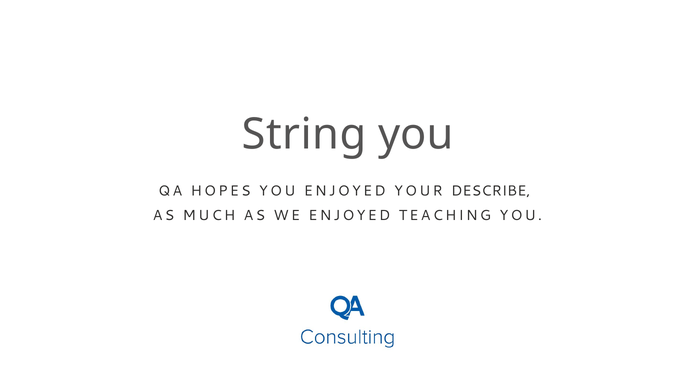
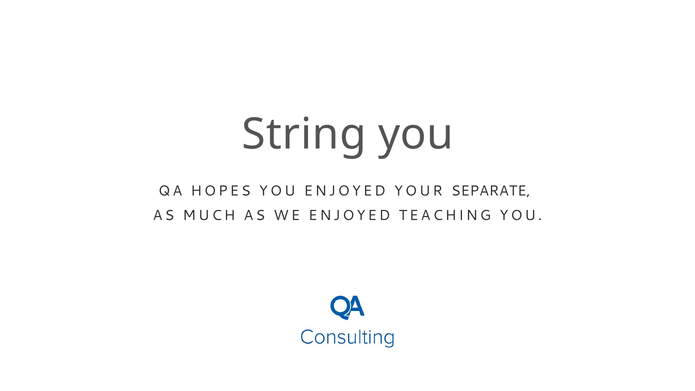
DESCRIBE: DESCRIBE -> SEPARATE (491, 191)
